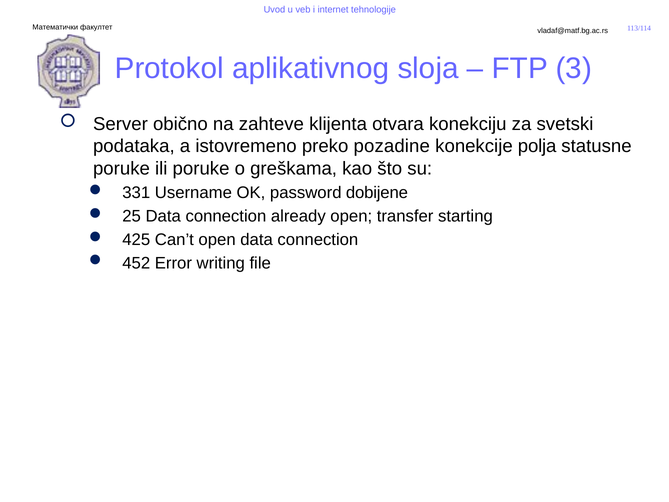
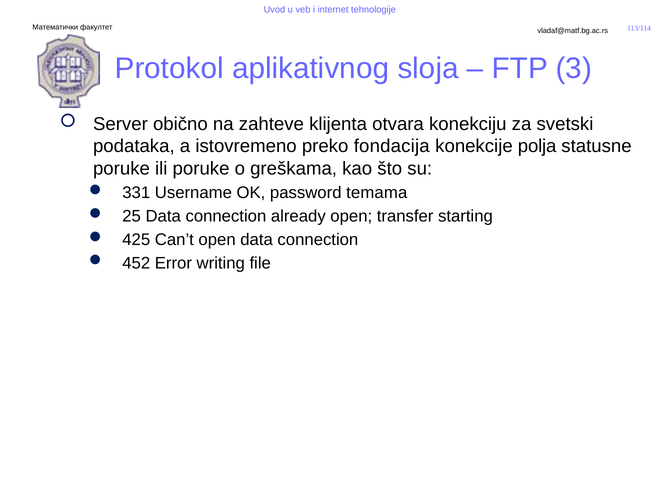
pozadine: pozadine -> fondacija (392, 146)
dobijene: dobijene -> temama (377, 193)
